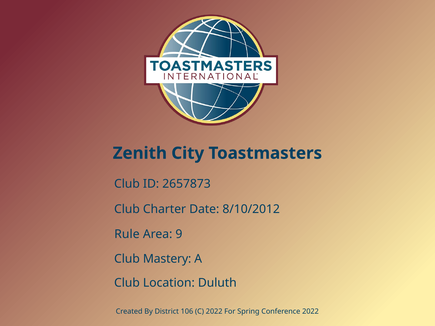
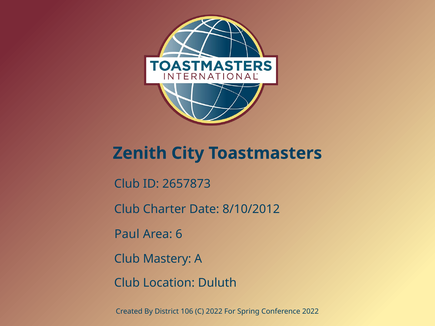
Rule: Rule -> Paul (127, 234)
9: 9 -> 6 (179, 234)
